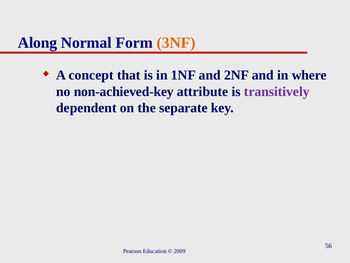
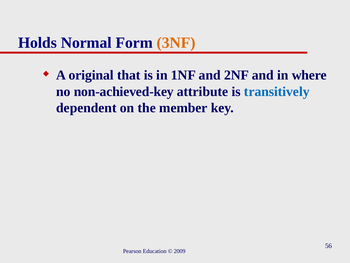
Along: Along -> Holds (37, 43)
concept: concept -> original (91, 75)
transitively colour: purple -> blue (277, 91)
separate: separate -> member (183, 108)
